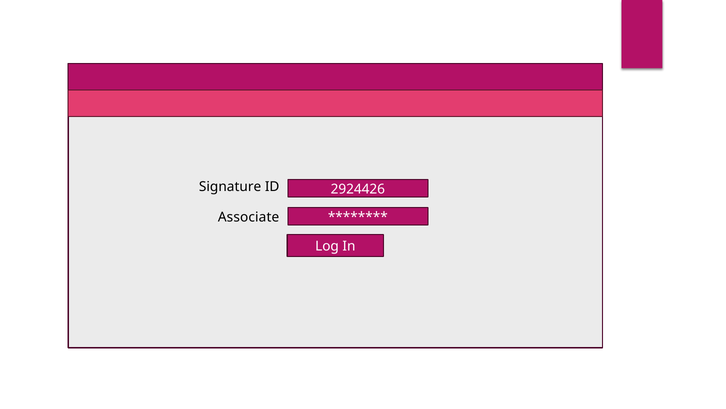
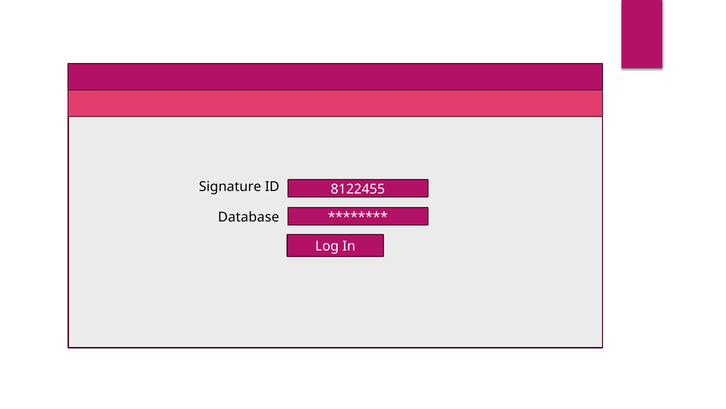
2924426: 2924426 -> 8122455 (358, 189)
Associate: Associate -> Database (249, 217)
